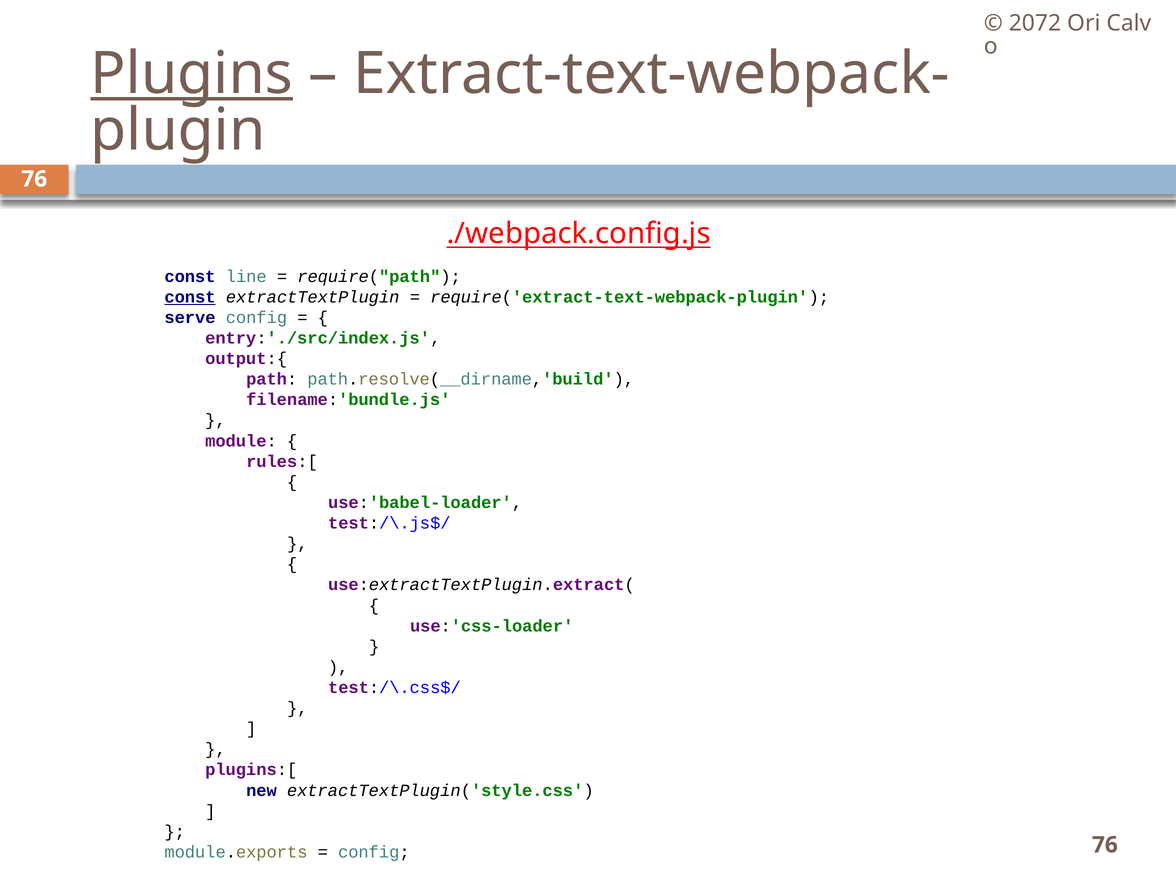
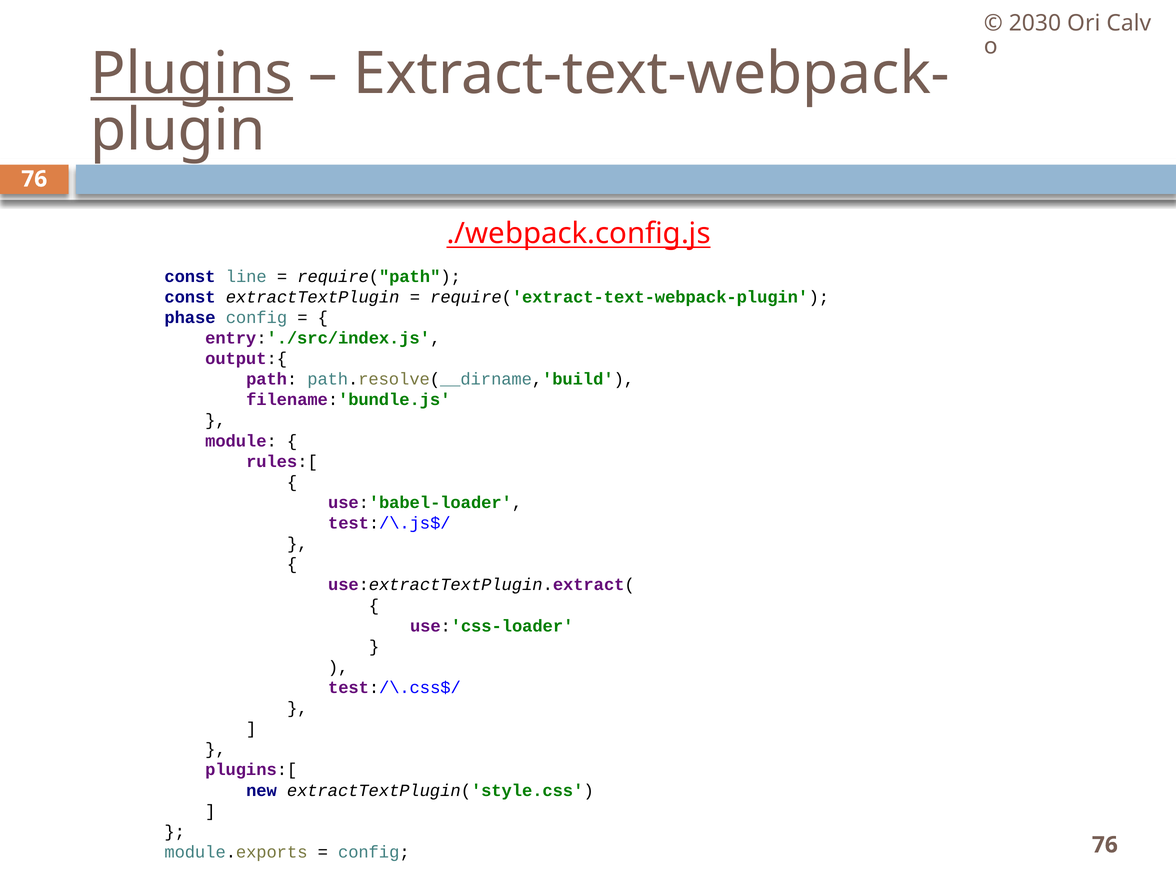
2072: 2072 -> 2030 (1035, 23)
const underline: present -> none (190, 297)
serve: serve -> phase (190, 318)
